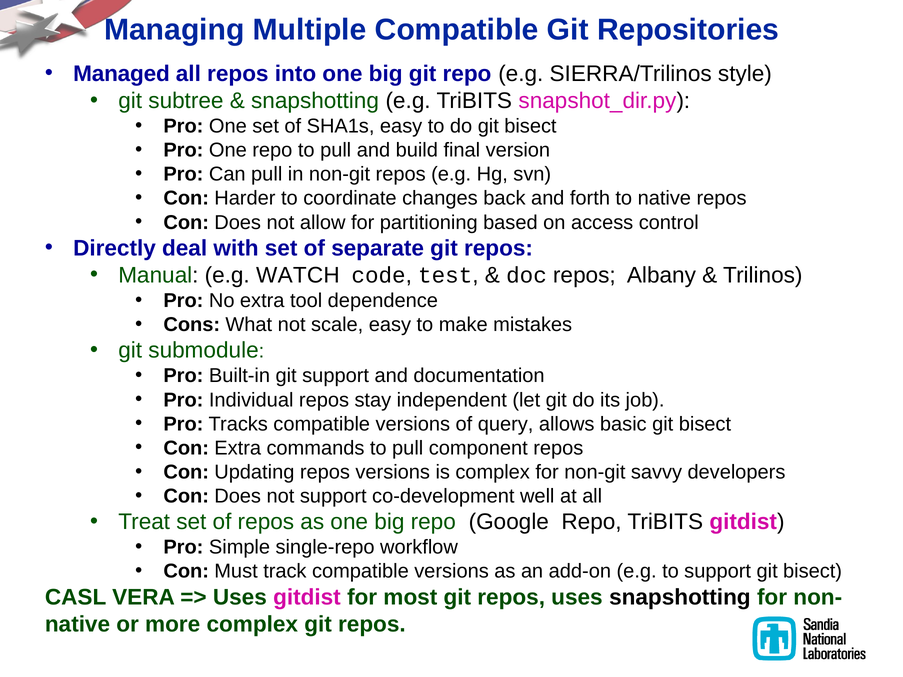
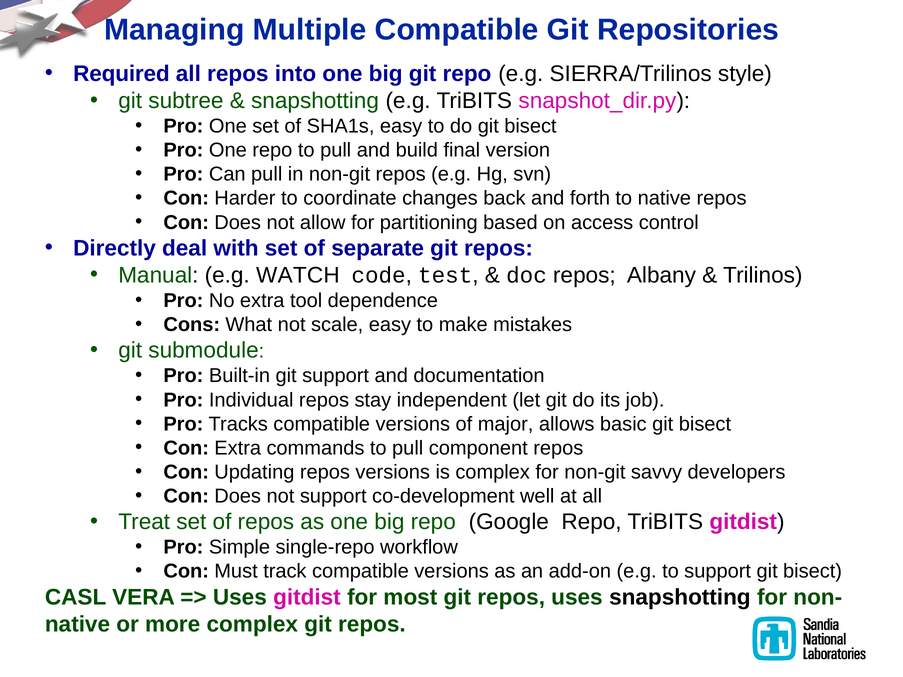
Managed: Managed -> Required (121, 74)
query: query -> major (506, 424)
